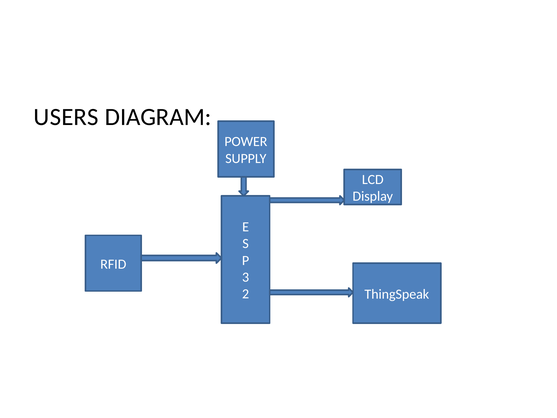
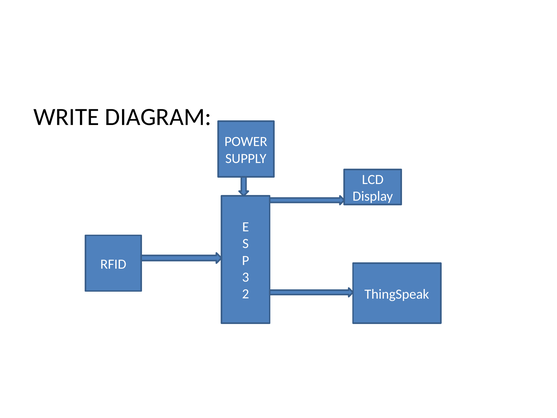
USERS: USERS -> WRITE (66, 117)
